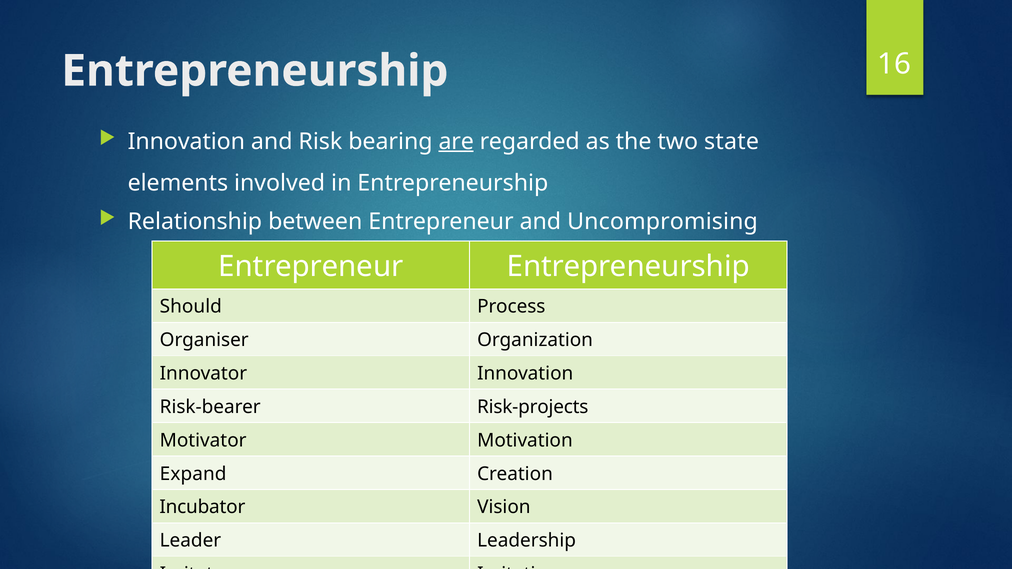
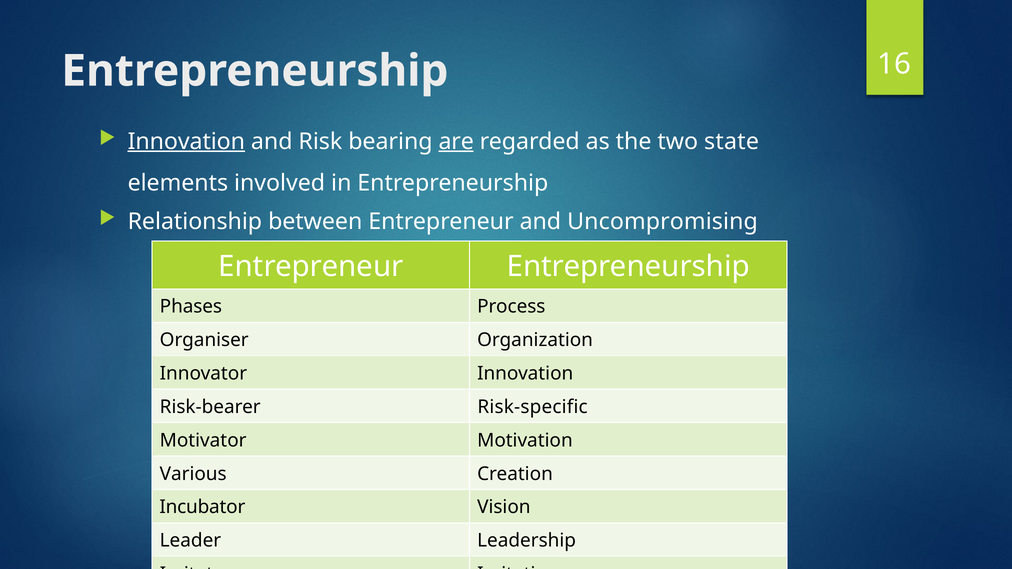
Innovation underline: none -> present (186, 141)
Should: Should -> Phases (191, 307)
Risk-projects: Risk-projects -> Risk-specific (533, 407)
Expand: Expand -> Various (193, 474)
